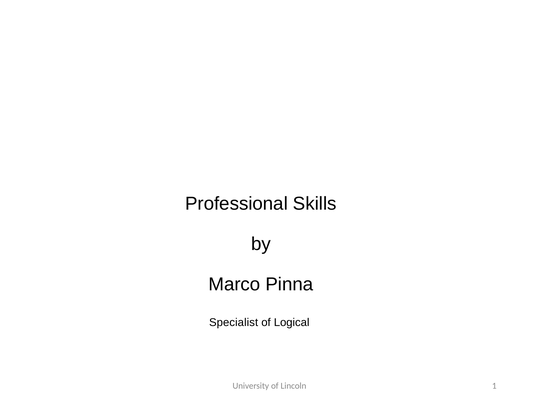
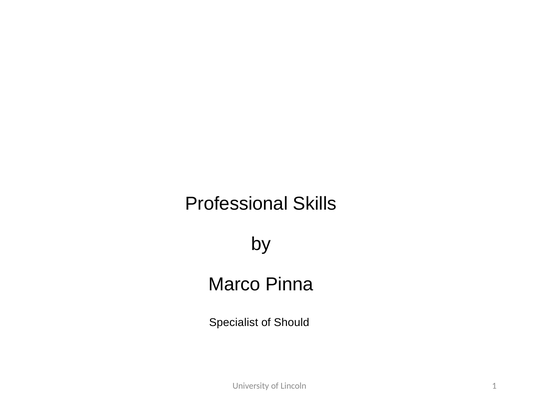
Logical: Logical -> Should (292, 323)
